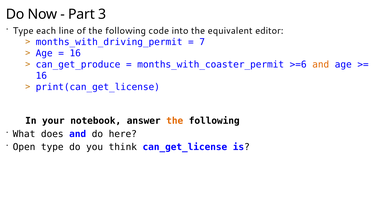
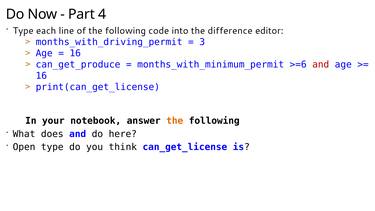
3: 3 -> 4 (102, 14)
equivalent: equivalent -> difference (230, 31)
7: 7 -> 3 (202, 42)
months_with_coaster_permit: months_with_coaster_permit -> months_with_minimum_permit (211, 65)
and colour: orange -> red (321, 65)
